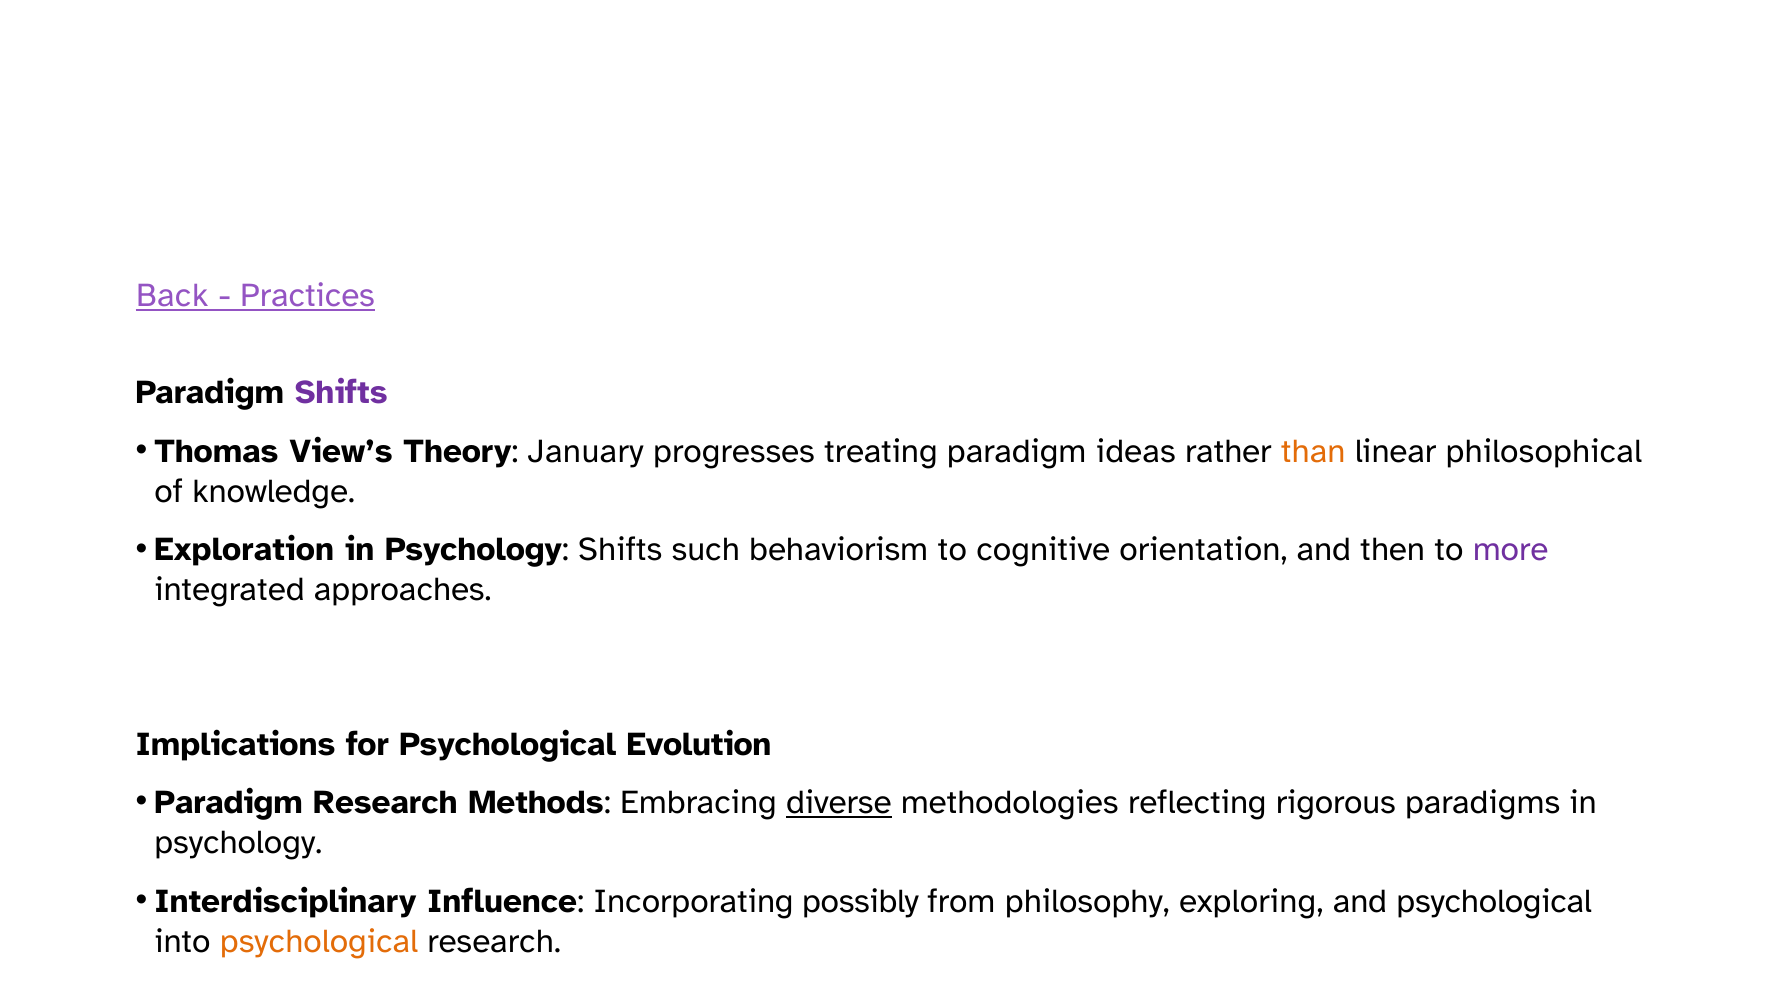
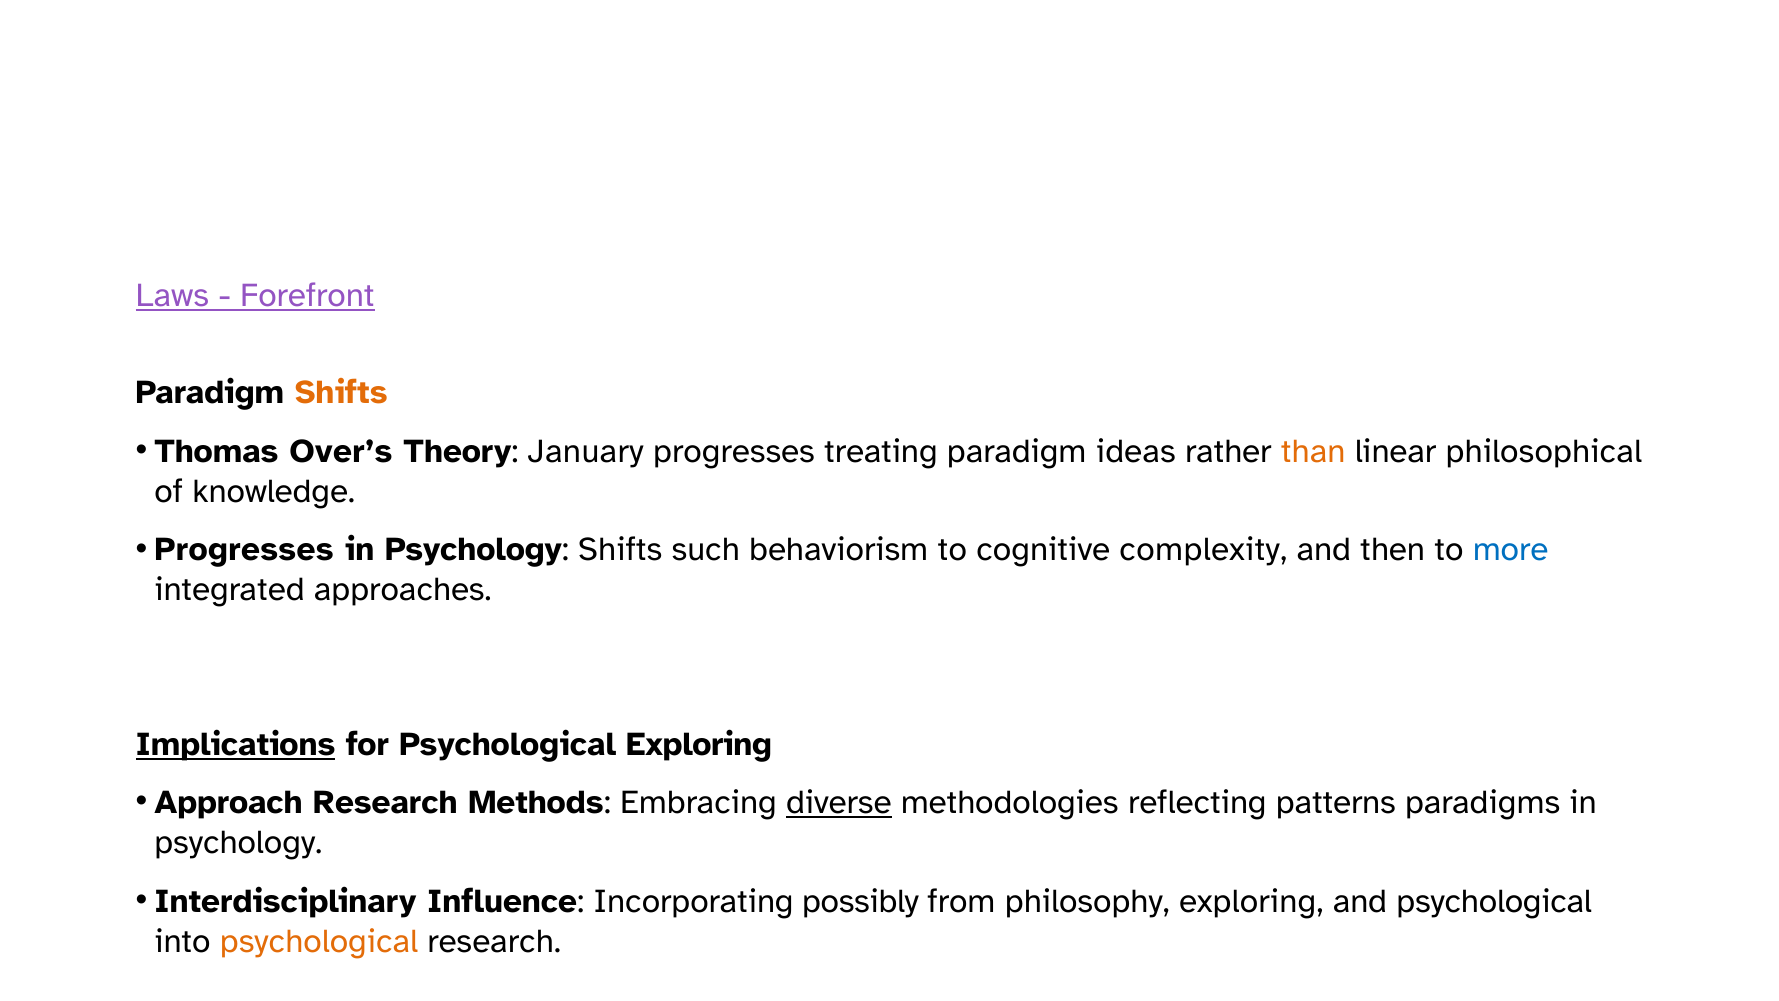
Back: Back -> Laws (172, 295)
Practices: Practices -> Forefront (307, 295)
Shifts colour: purple -> orange (341, 393)
View’s: View’s -> Over’s (341, 451)
Exploration: Exploration -> Progresses (244, 550)
orientation: orientation -> complexity (1203, 550)
more colour: purple -> blue (1511, 550)
Implications underline: none -> present (235, 744)
Psychological Evolution: Evolution -> Exploring (699, 744)
Paradigm: Paradigm -> Approach (229, 803)
rigorous: rigorous -> patterns (1336, 803)
